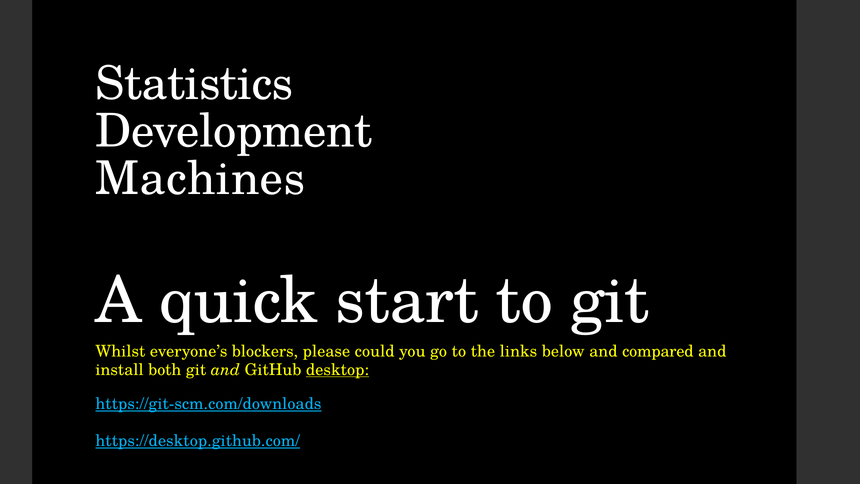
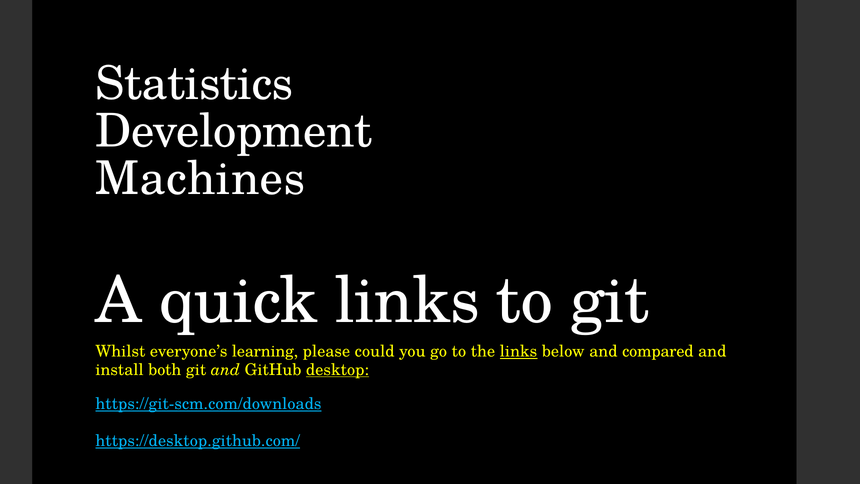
quick start: start -> links (407, 301)
blockers: blockers -> learning (265, 351)
links underline: none -> present (519, 351)
